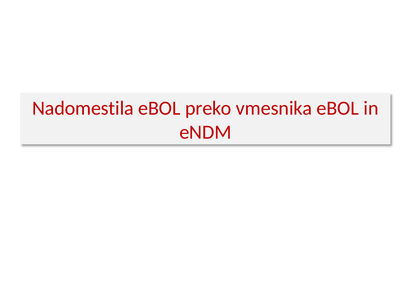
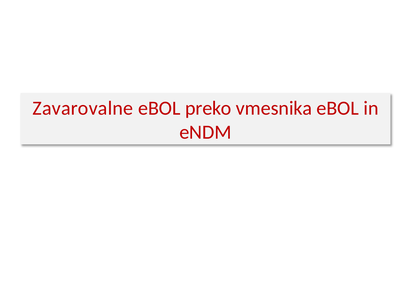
Nadomestila: Nadomestila -> Zavarovalne (83, 108)
